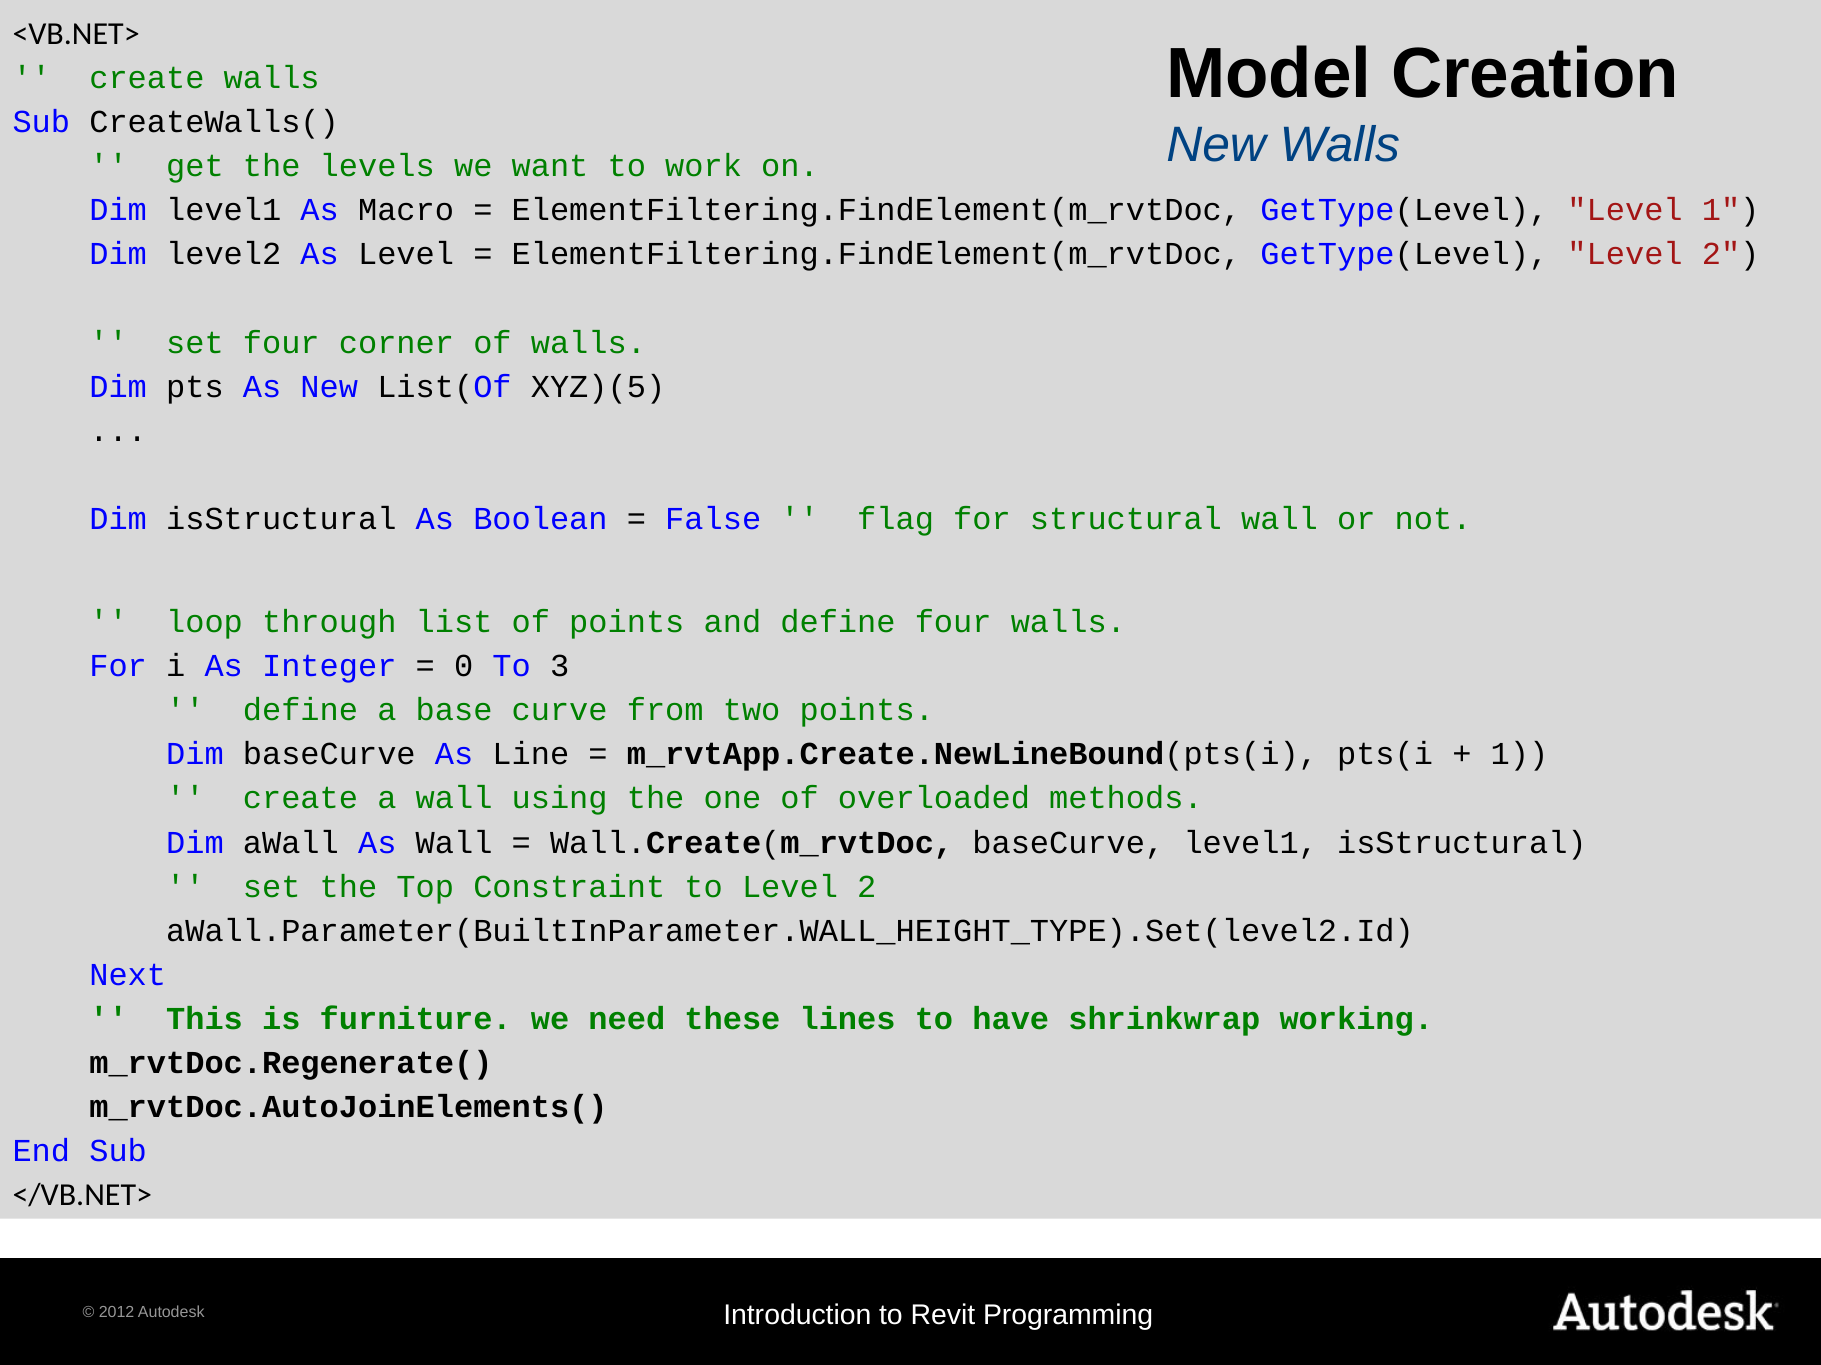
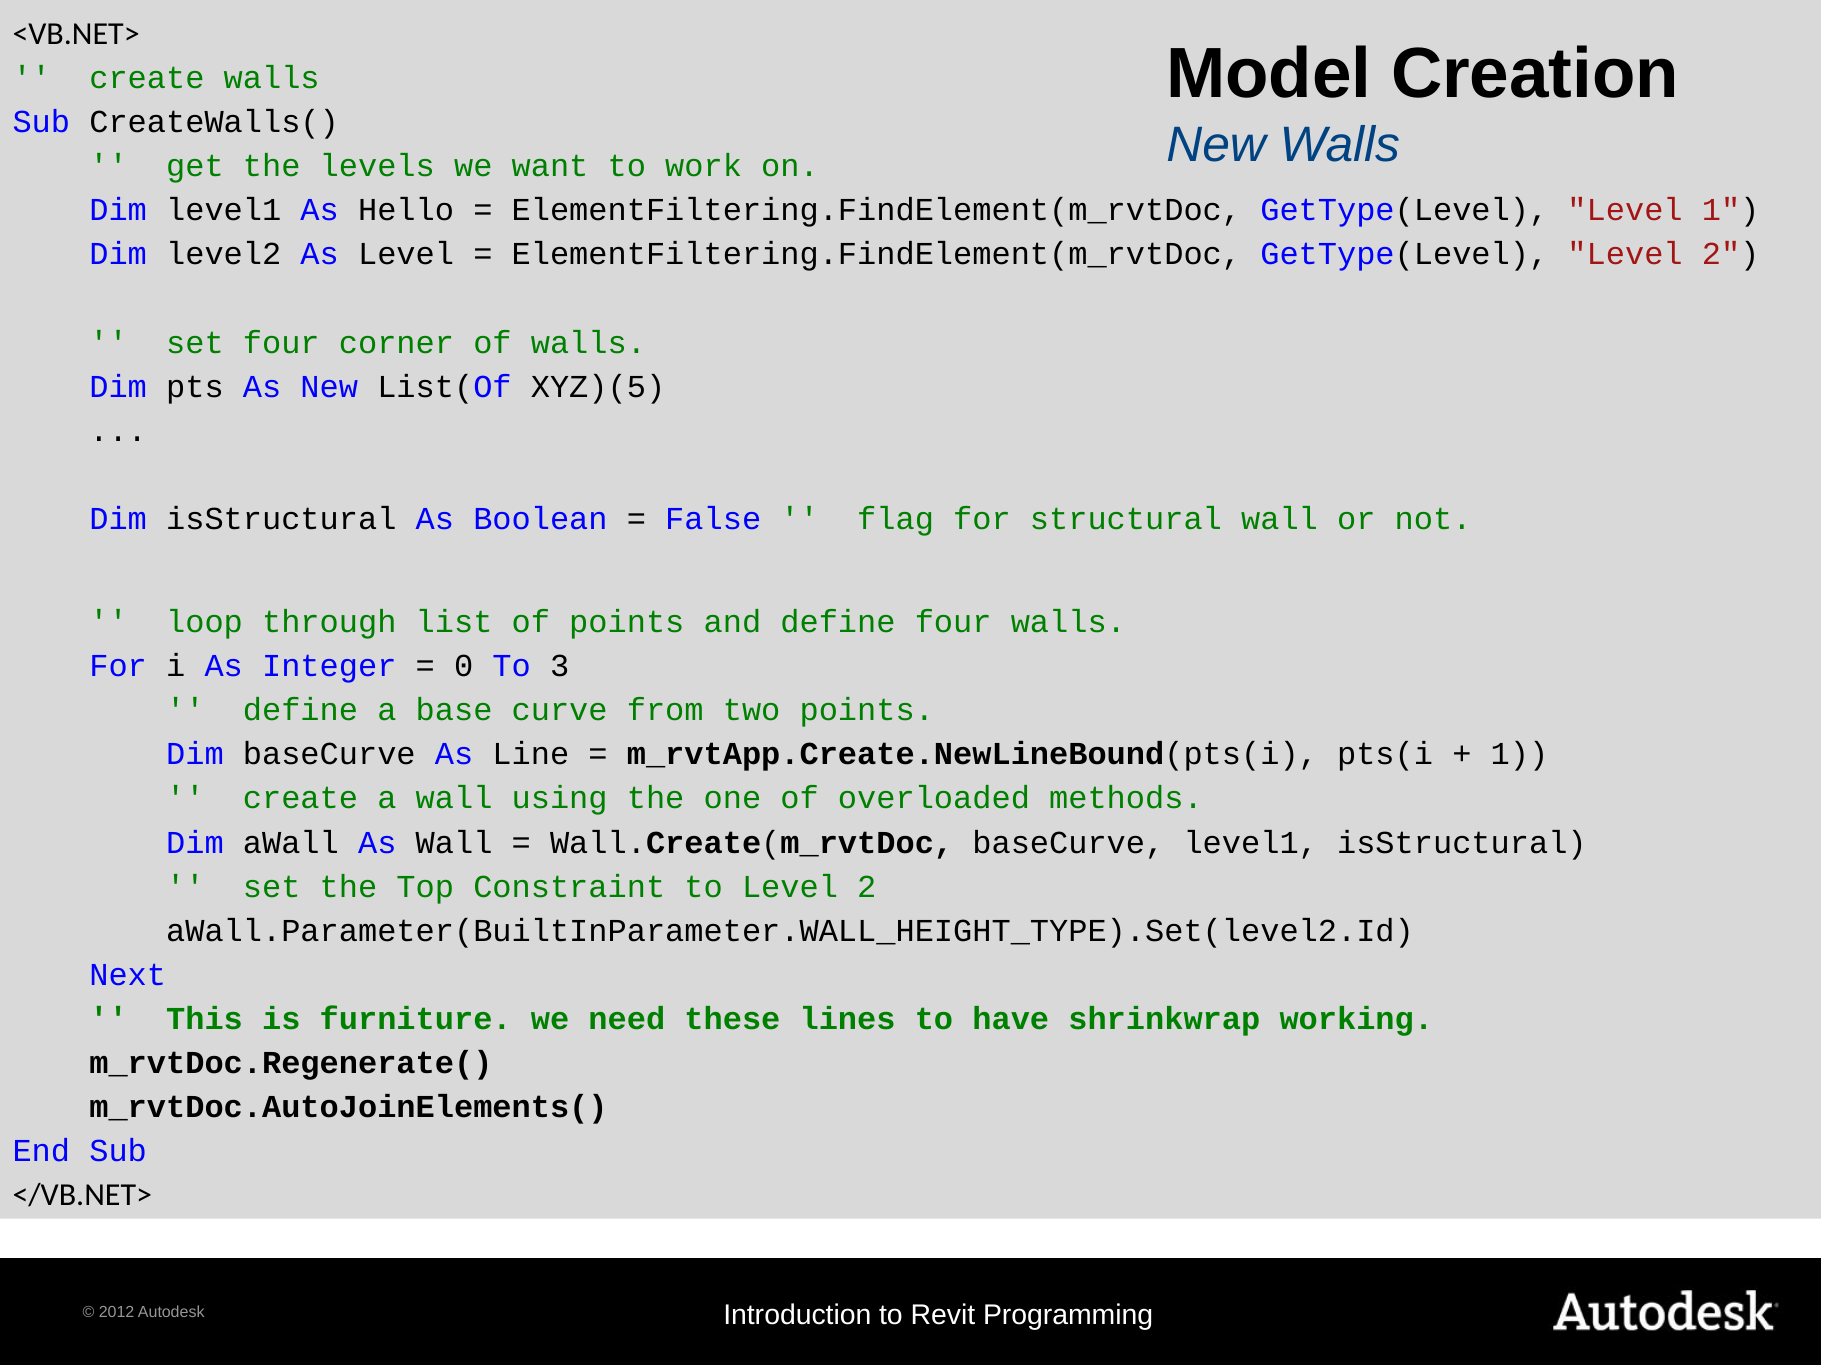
Macro: Macro -> Hello (406, 210)
